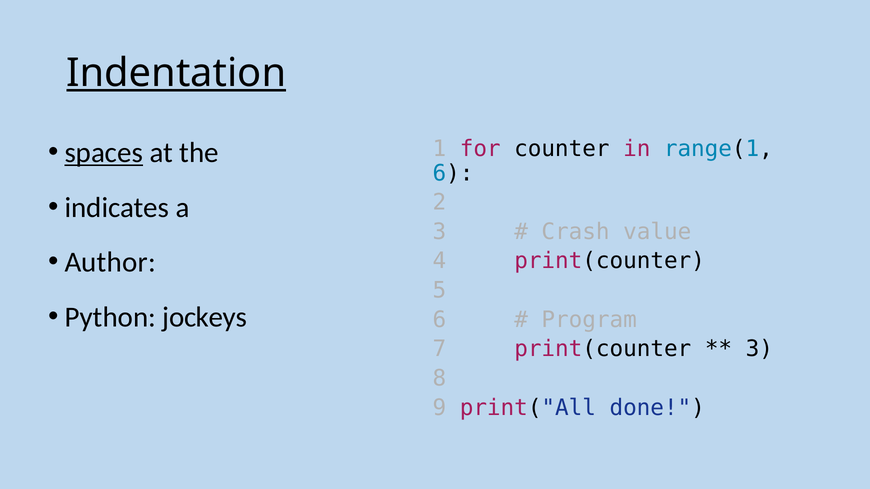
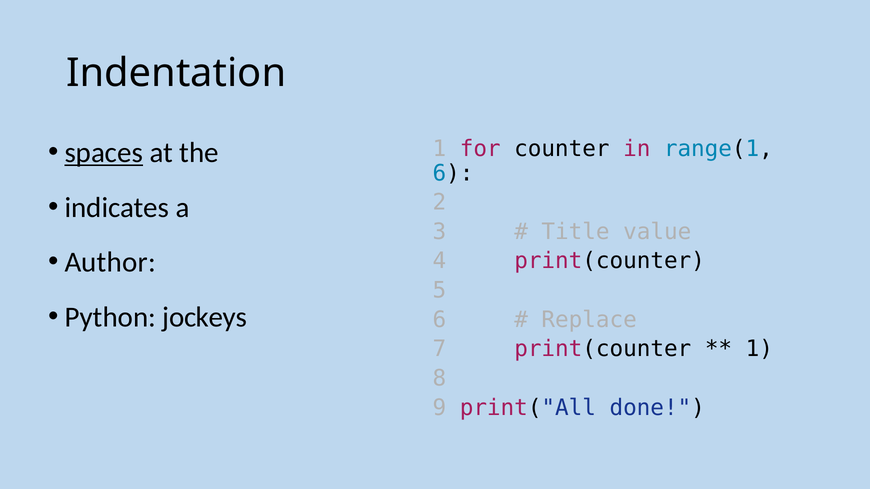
Indentation underline: present -> none (176, 73)
Crash: Crash -> Title (576, 232)
Program: Program -> Replace (589, 320)
3: 3 -> 1 (759, 349)
